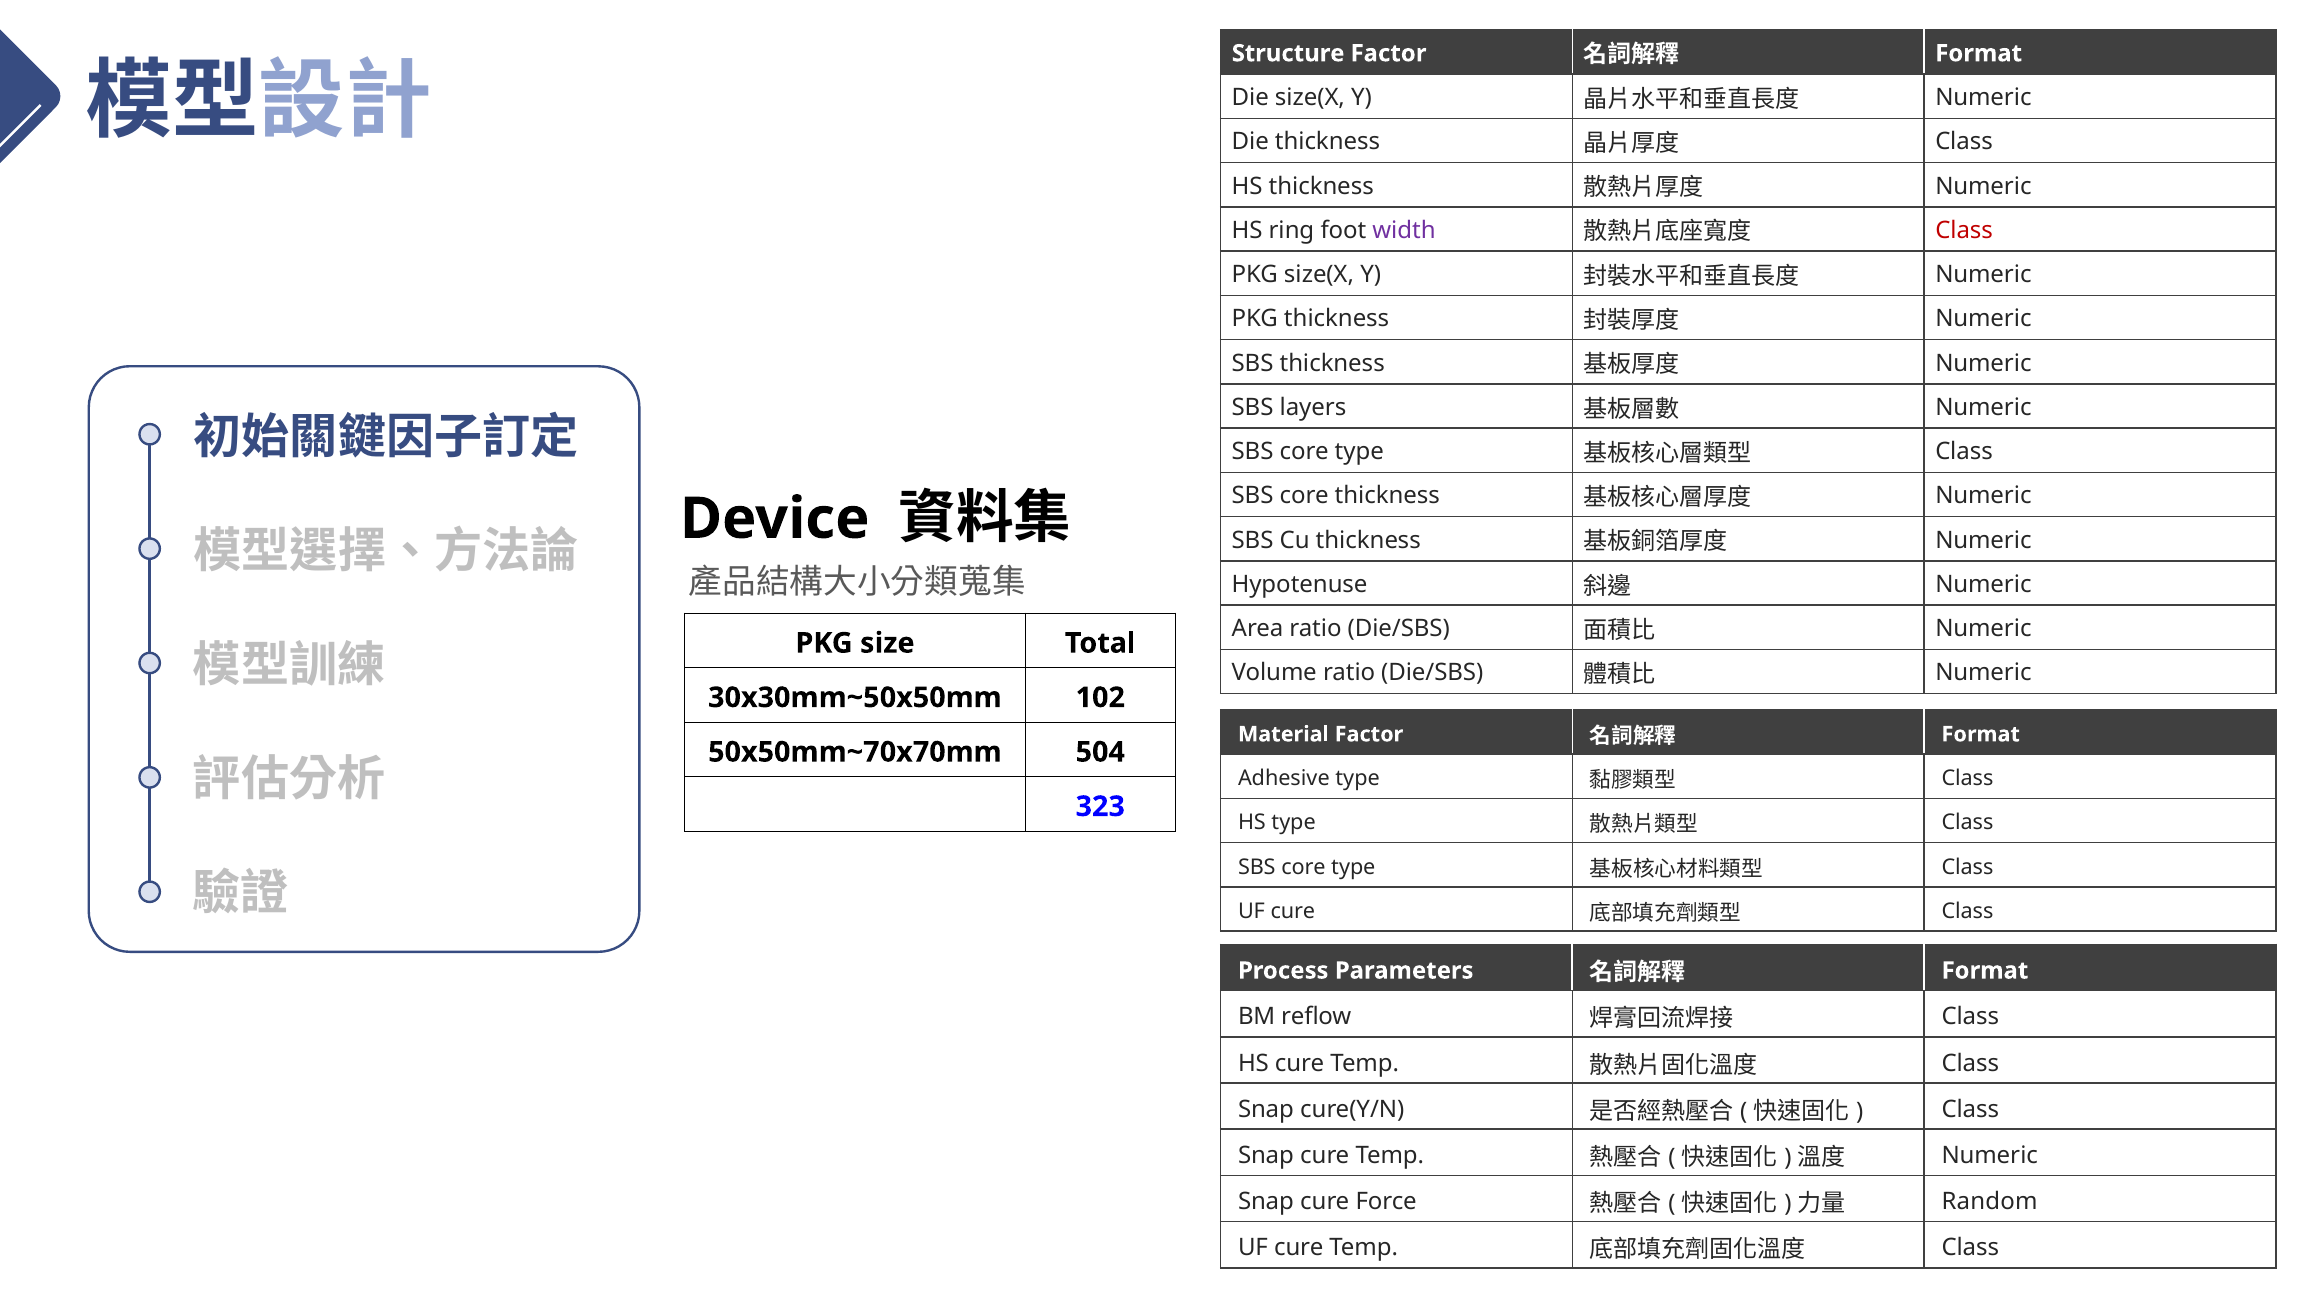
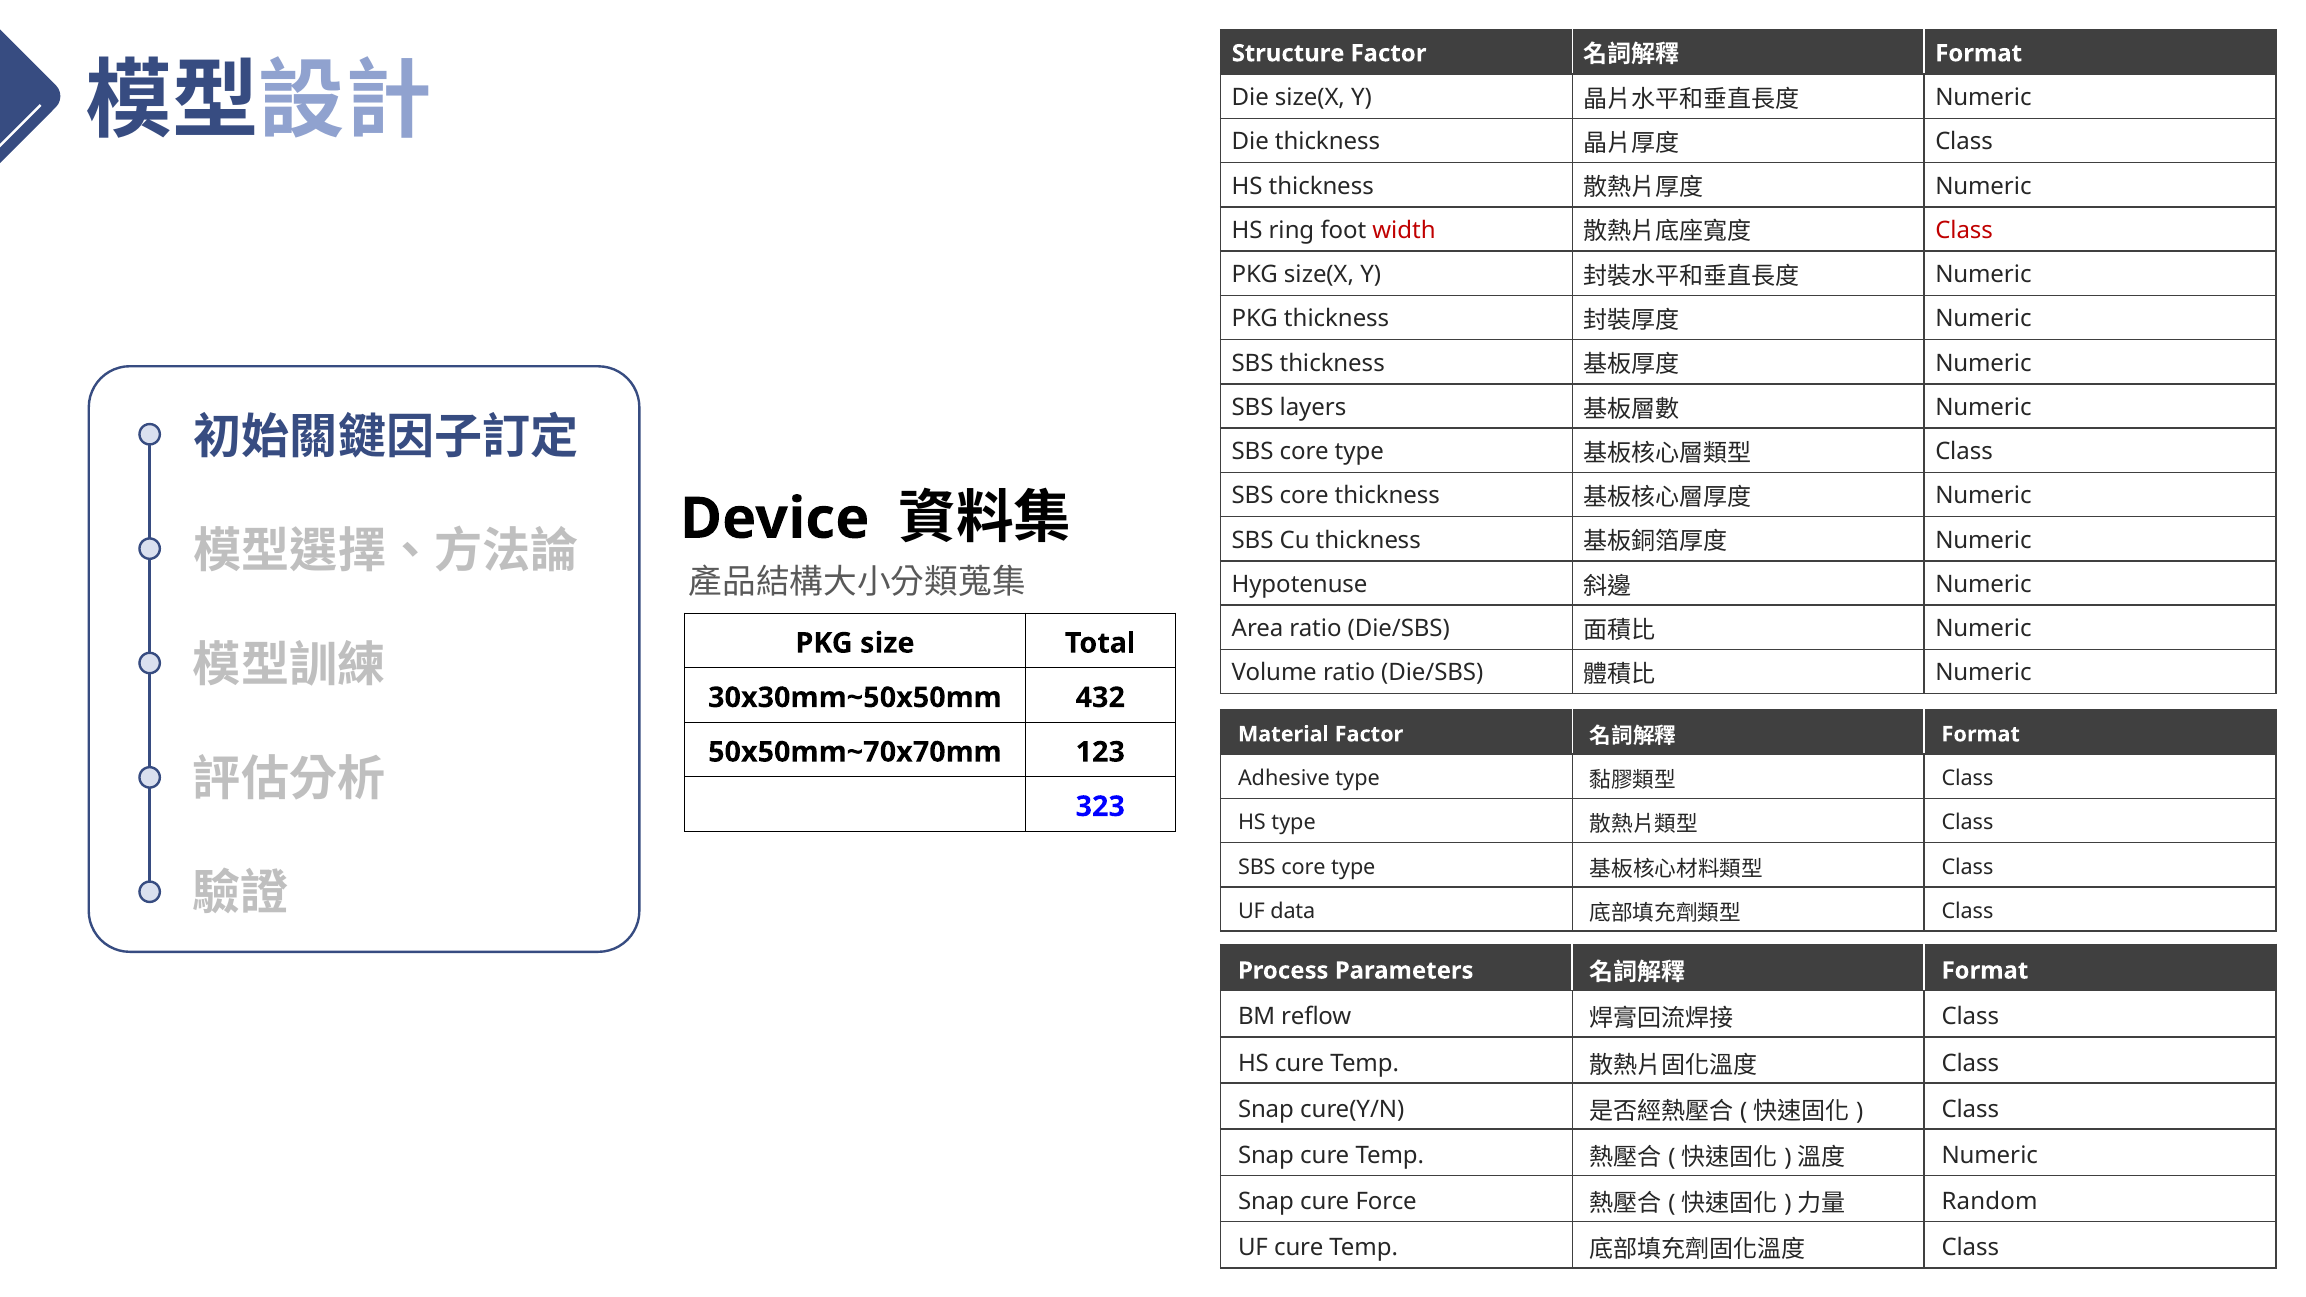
width colour: purple -> red (1404, 230)
102: 102 -> 432 (1100, 698)
504: 504 -> 123 (1100, 752)
cure: cure -> data (1293, 911)
